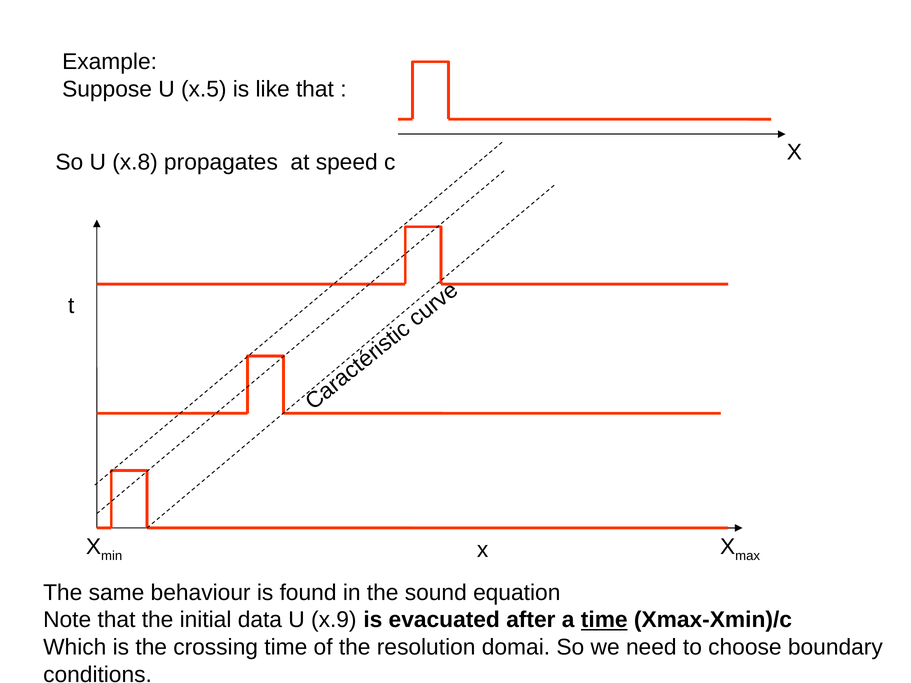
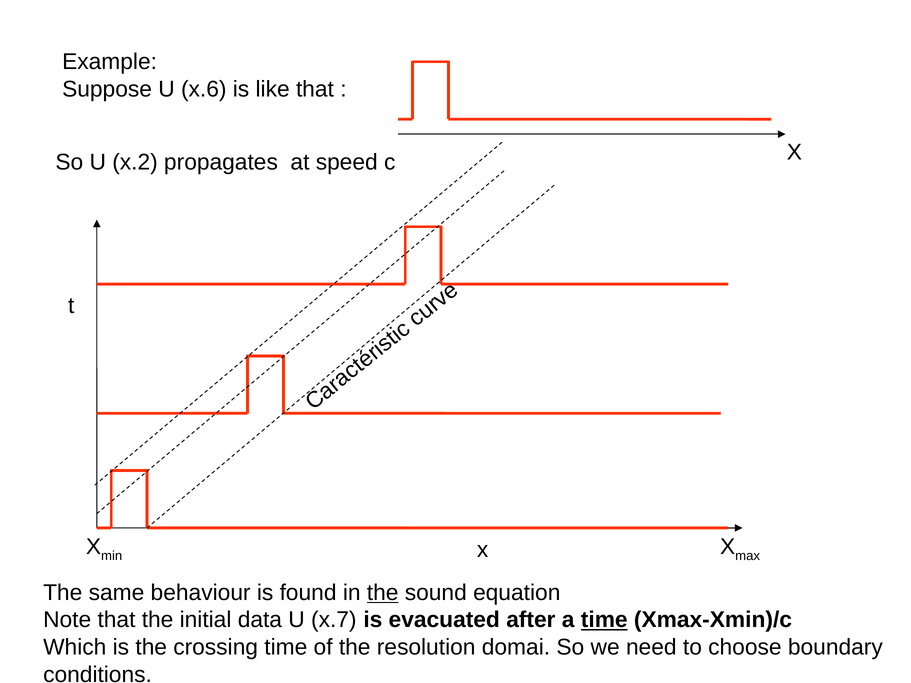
x.5: x.5 -> x.6 (204, 89)
x.8: x.8 -> x.2 (135, 162)
the underline: none -> present (383, 593)
x.9: x.9 -> x.7 (334, 620)
